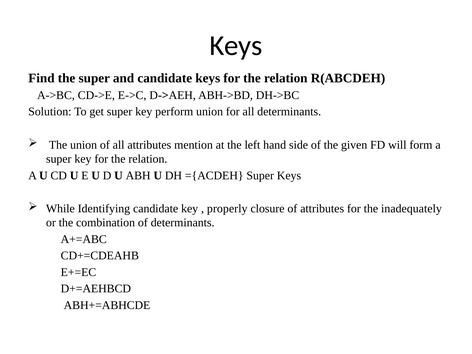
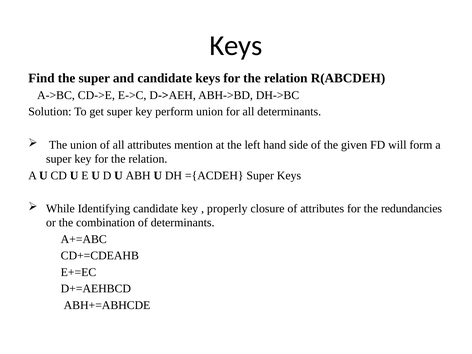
inadequately: inadequately -> redundancies (412, 209)
